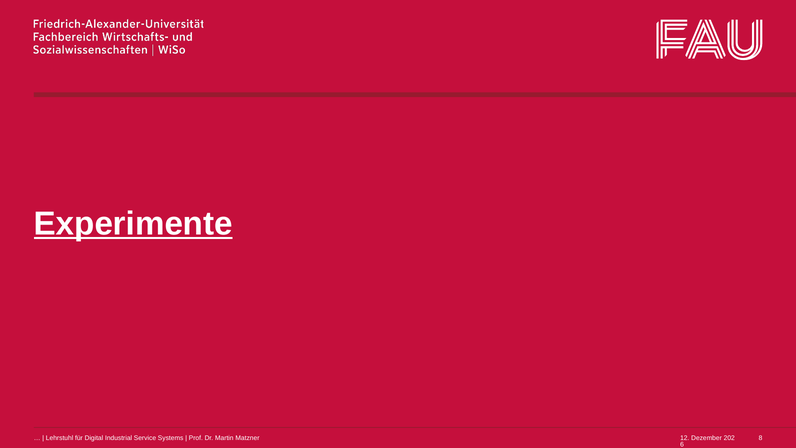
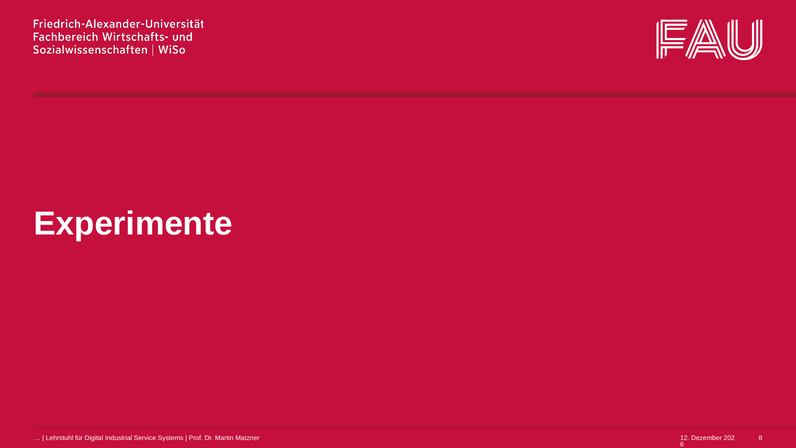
Experimente underline: present -> none (133, 224)
